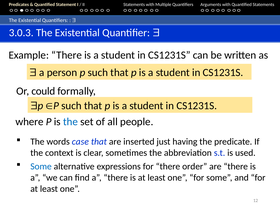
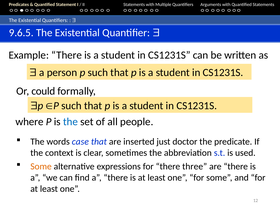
3.0.3: 3.0.3 -> 9.6.5 (21, 33)
having: having -> doctor (185, 142)
Some colour: blue -> orange (41, 166)
order: order -> three (195, 166)
